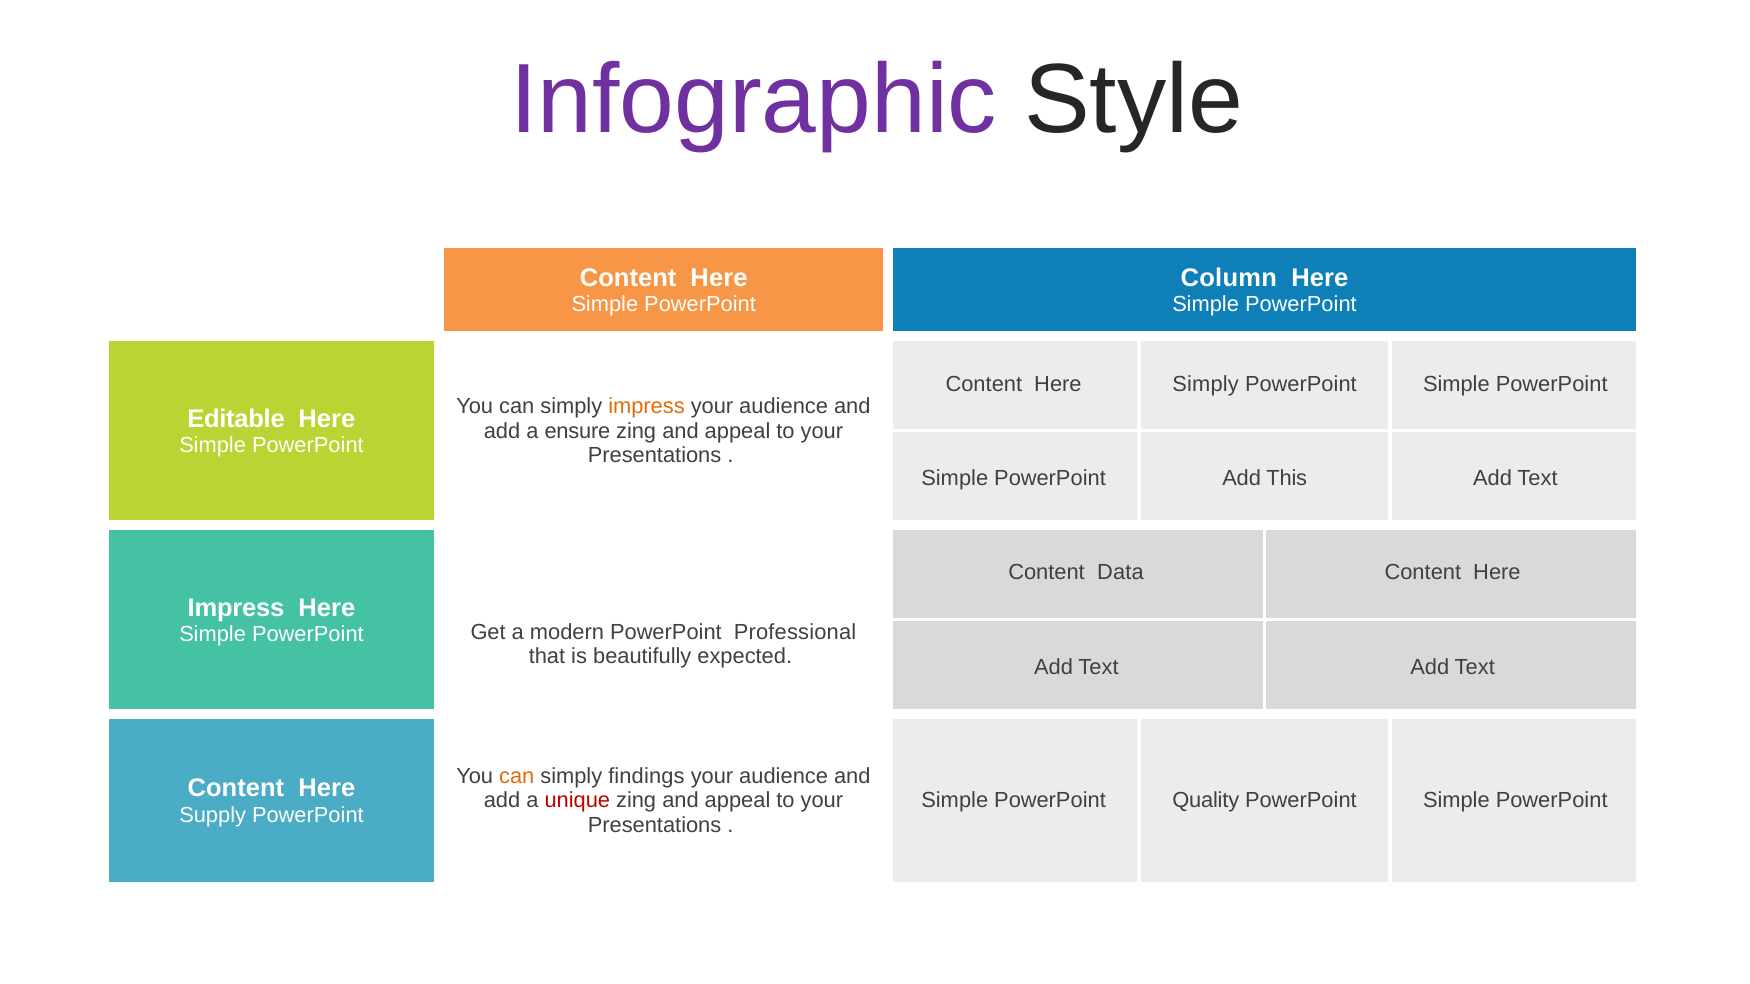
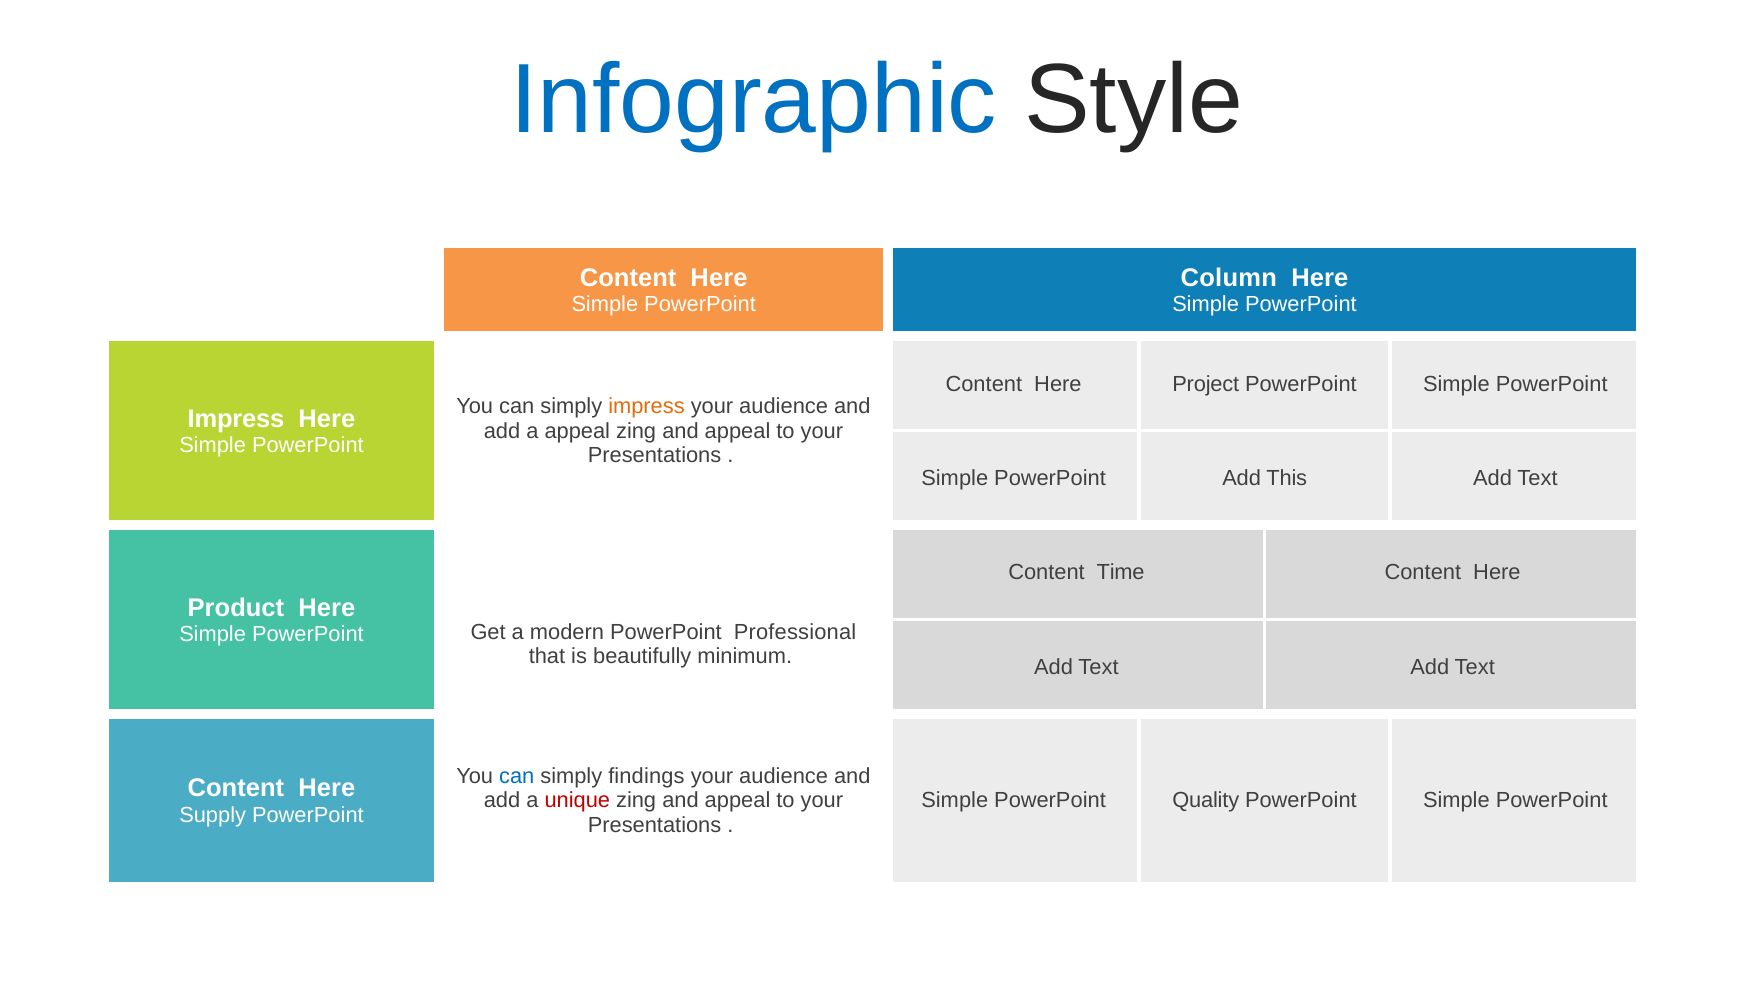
Infographic colour: purple -> blue (754, 100)
Here Simply: Simply -> Project (1206, 384)
Editable: Editable -> Impress (236, 419)
a ensure: ensure -> appeal (577, 431)
Data: Data -> Time (1121, 573)
Impress: Impress -> Product (236, 608)
expected: expected -> minimum (745, 657)
can colour: orange -> blue (517, 777)
